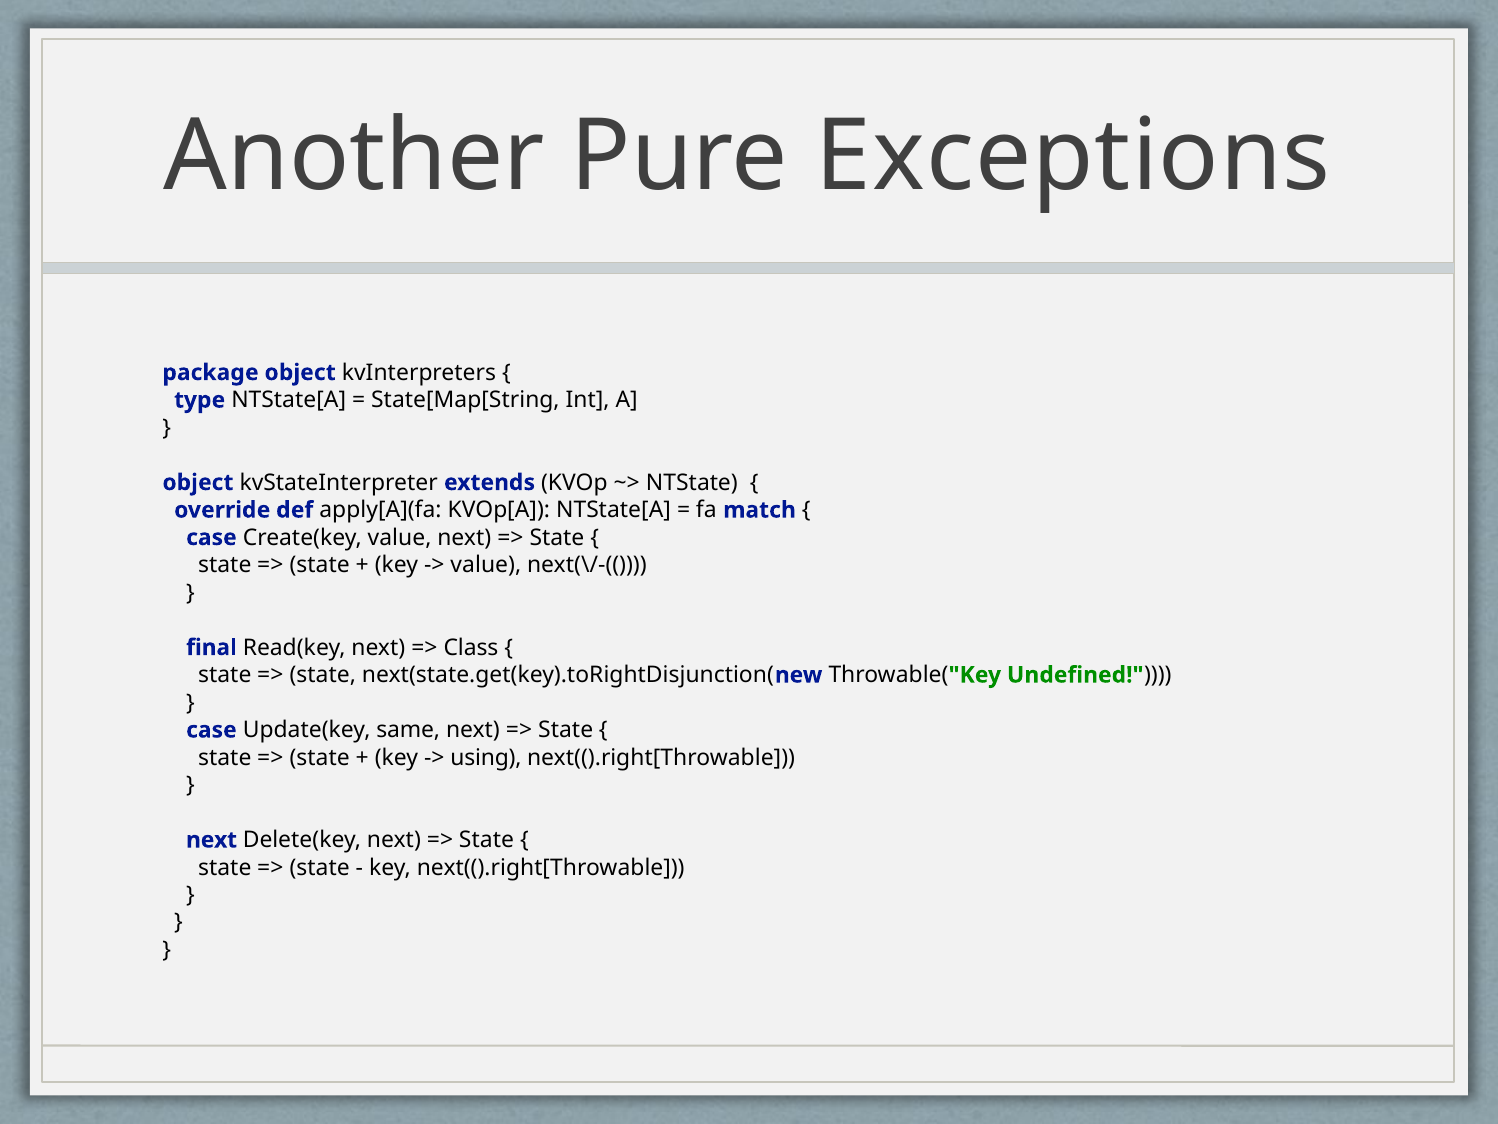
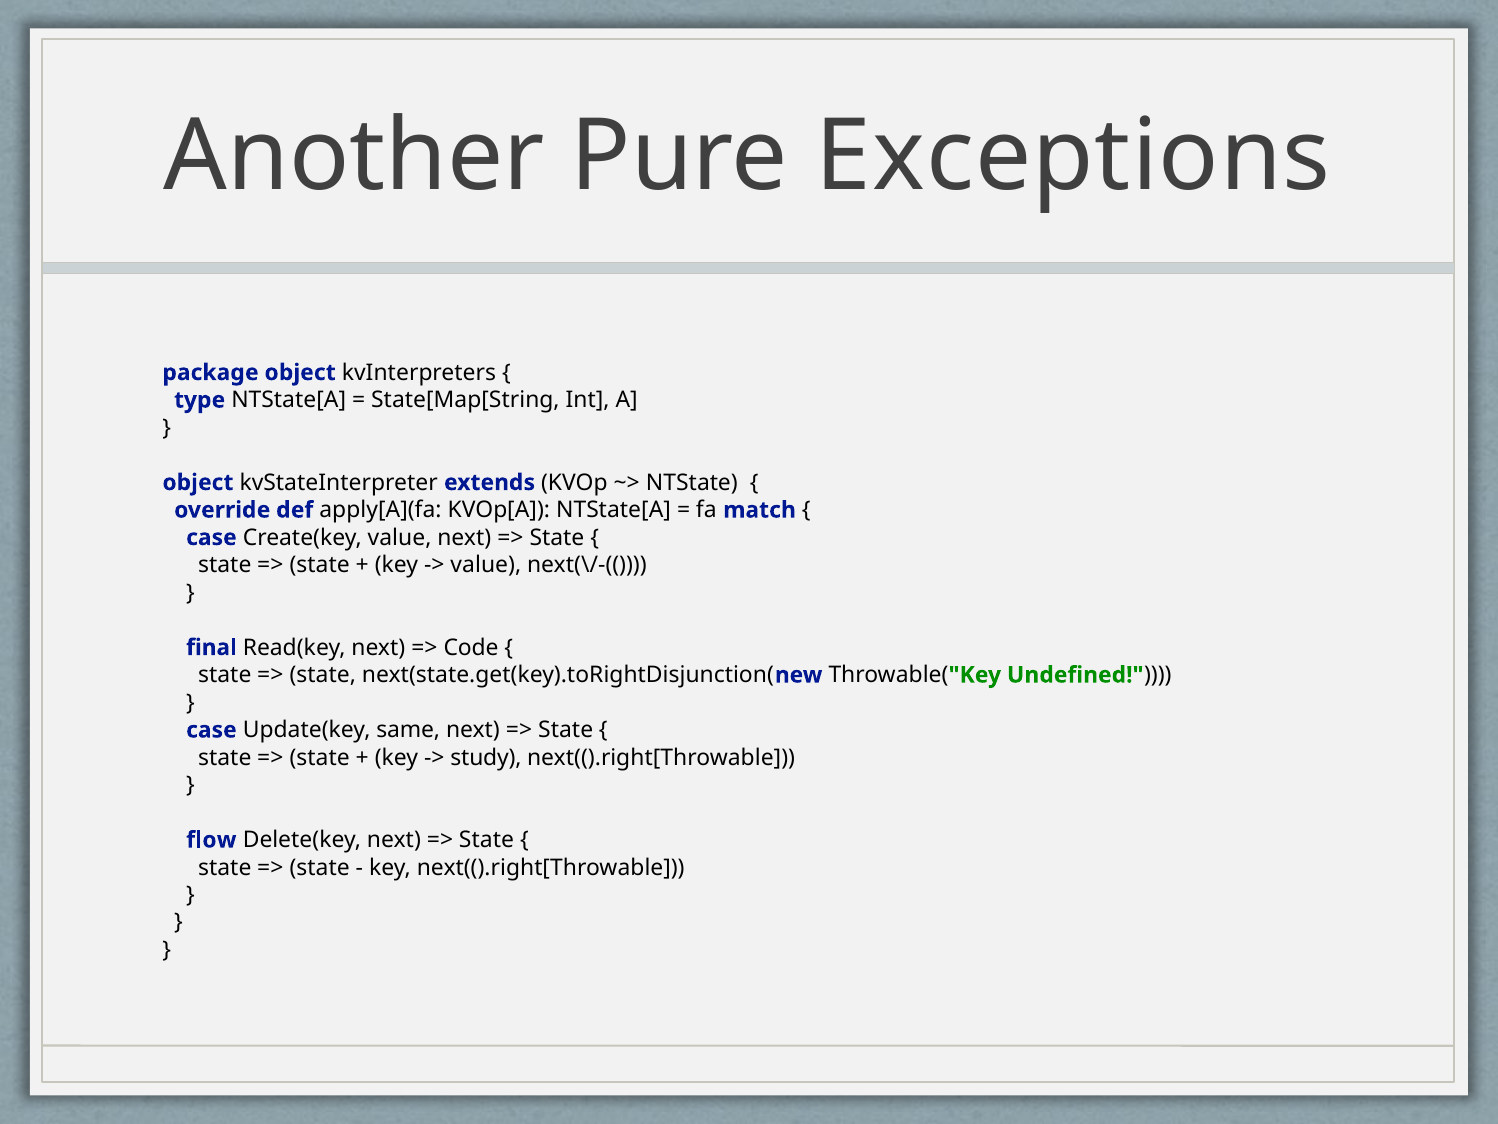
Class: Class -> Code (471, 647)
using: using -> study (486, 757)
next: next -> flow (211, 840)
